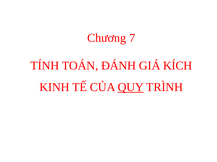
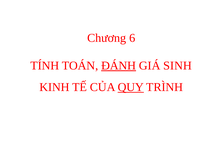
7: 7 -> 6 (132, 38)
ĐÁNH underline: none -> present (119, 66)
KÍCH: KÍCH -> SINH (177, 66)
